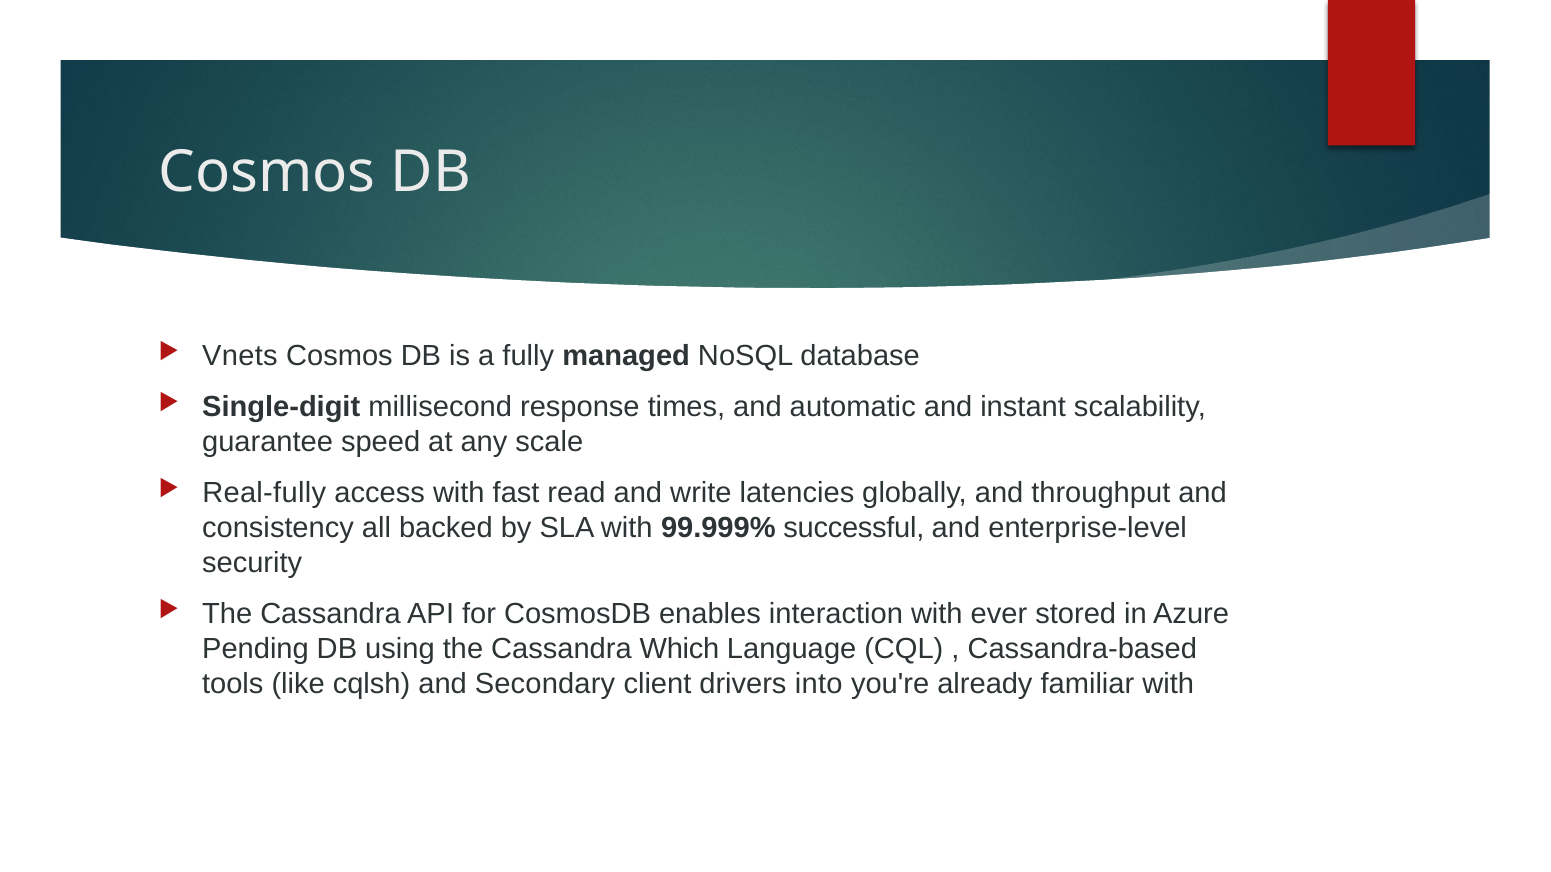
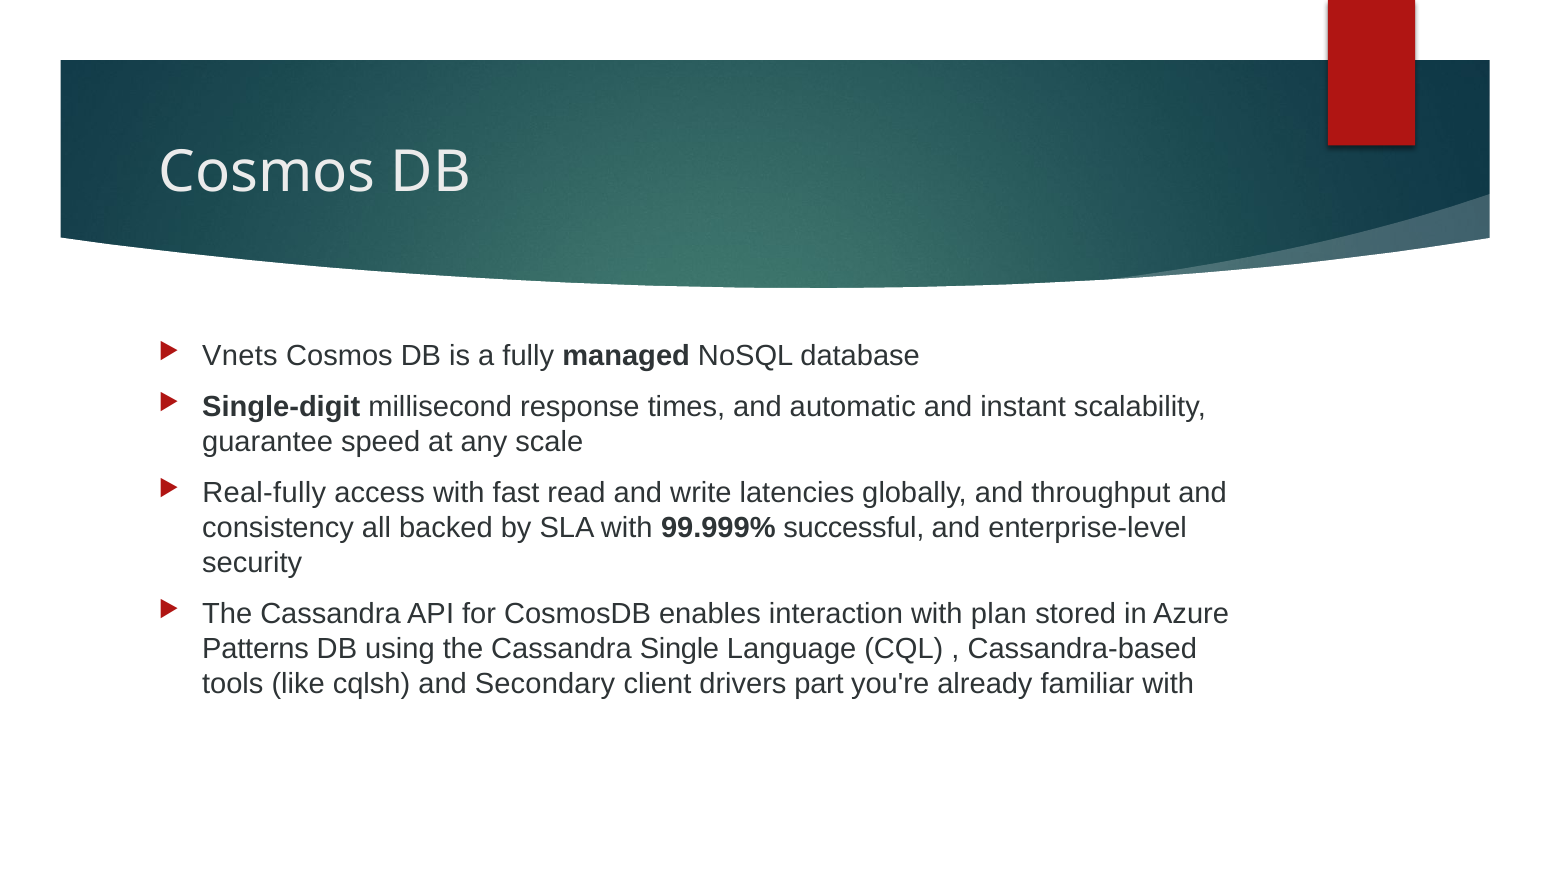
ever: ever -> plan (999, 614)
Pending: Pending -> Patterns (256, 649)
Which: Which -> Single (679, 649)
into: into -> part (819, 684)
